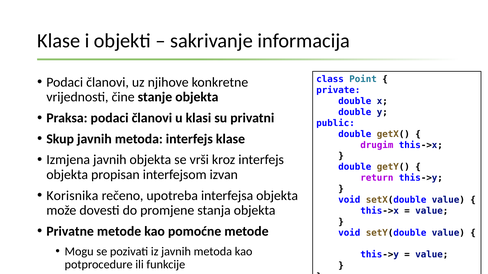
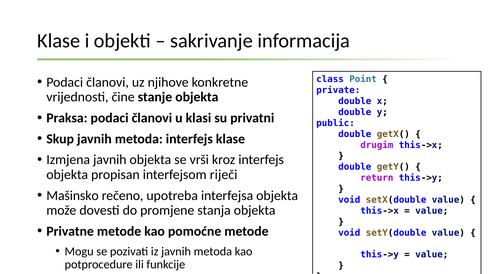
izvan: izvan -> riječi (224, 175)
Korisnika: Korisnika -> Mašinsko (73, 196)
